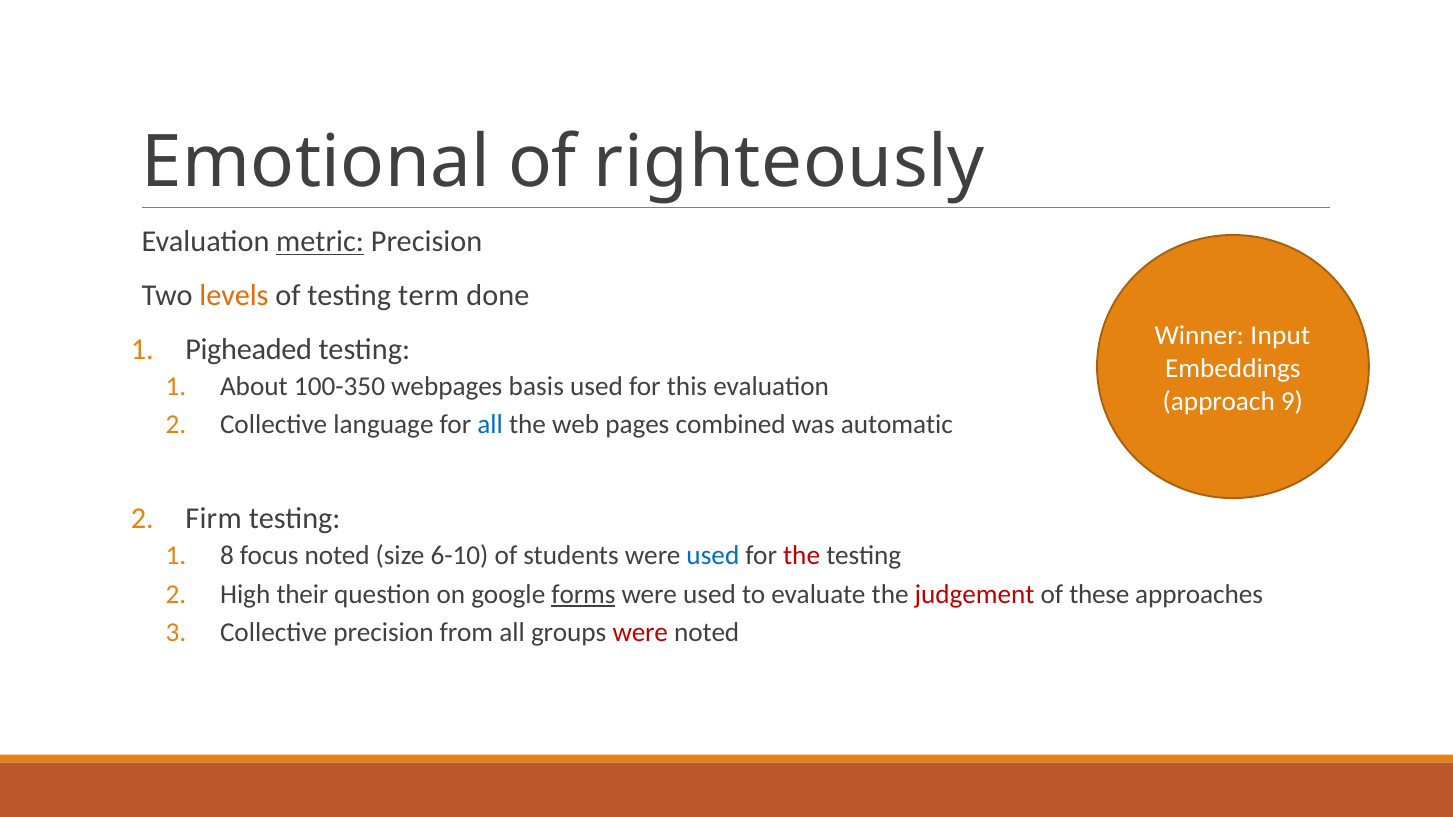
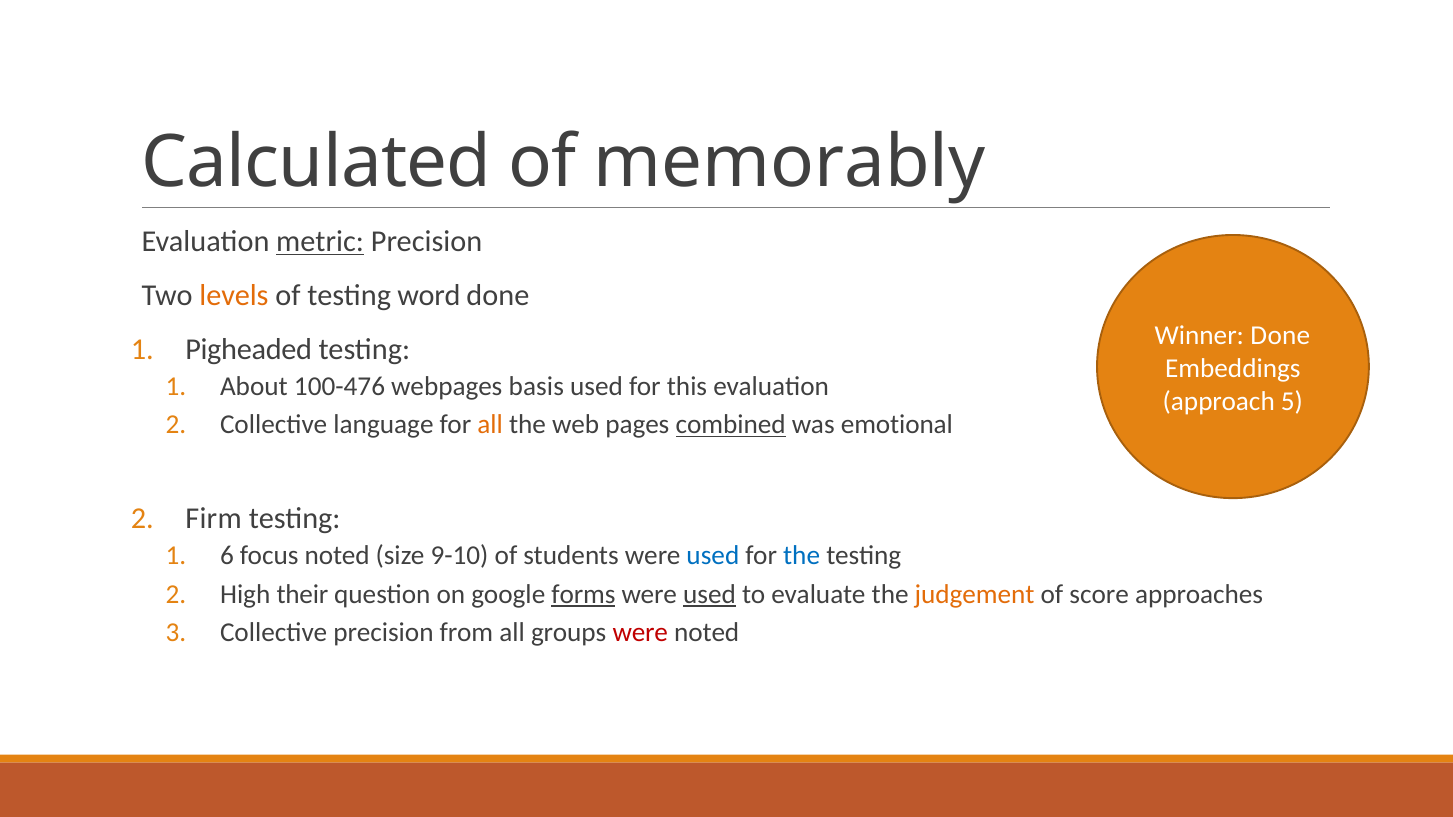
Emotional: Emotional -> Calculated (317, 163)
righteously: righteously -> memorably (790, 163)
term: term -> word (429, 295)
Winner Input: Input -> Done (1280, 336)
100-350: 100-350 -> 100-476 (340, 387)
9: 9 -> 5 (1292, 401)
all colour: blue -> orange (490, 425)
combined underline: none -> present (731, 425)
automatic: automatic -> emotional (897, 425)
8: 8 -> 6 (227, 556)
6-10: 6-10 -> 9-10 (460, 556)
the colour: red -> blue (802, 556)
used underline: none -> present (709, 594)
judgement colour: red -> orange (975, 594)
these: these -> score (1099, 594)
